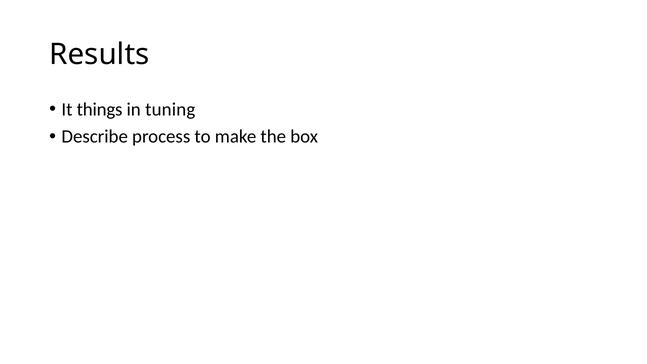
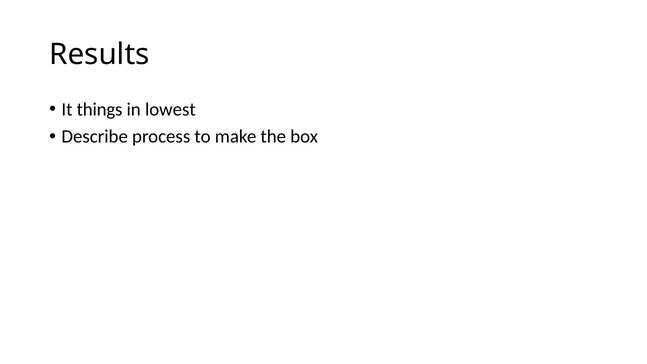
tuning: tuning -> lowest (170, 109)
